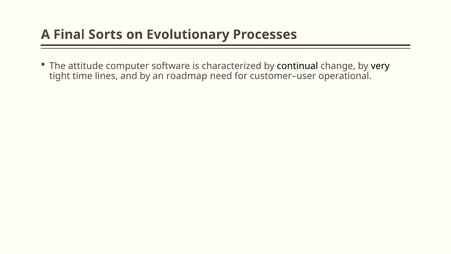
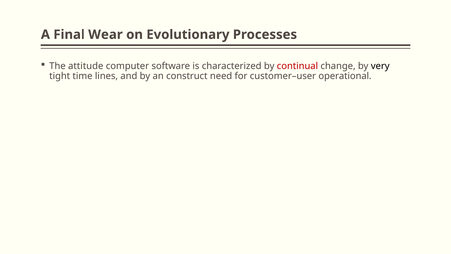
Sorts: Sorts -> Wear (105, 35)
continual colour: black -> red (297, 66)
roadmap: roadmap -> construct (187, 76)
